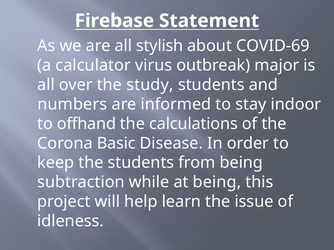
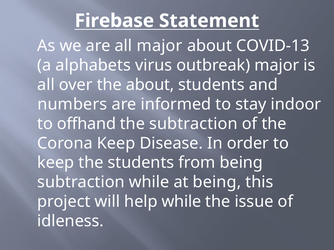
all stylish: stylish -> major (159, 46)
COVID-69: COVID-69 -> COVID-13 (273, 46)
calculator: calculator -> alphabets (93, 65)
the study: study -> about (150, 85)
the calculations: calculations -> subtraction (193, 124)
Corona Basic: Basic -> Keep (116, 143)
help learn: learn -> while (181, 202)
